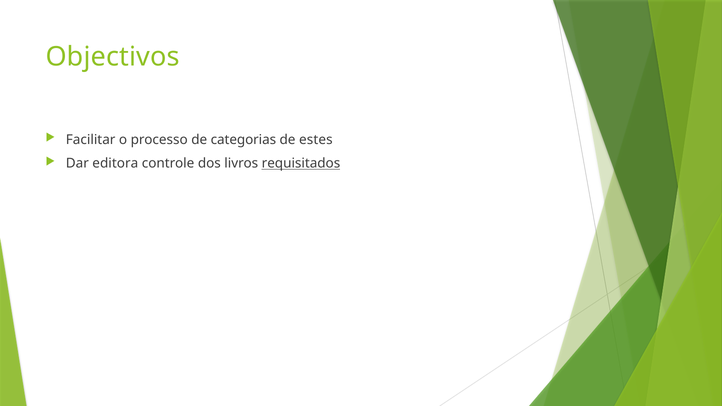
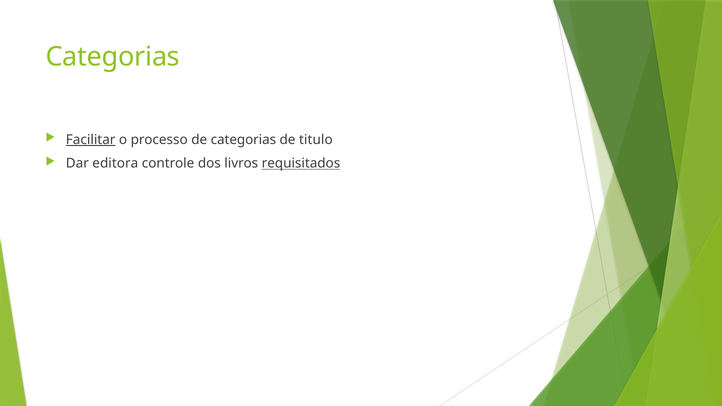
Objectivos: Objectivos -> Categorias (113, 57)
Facilitar underline: none -> present (91, 140)
estes: estes -> titulo (316, 140)
